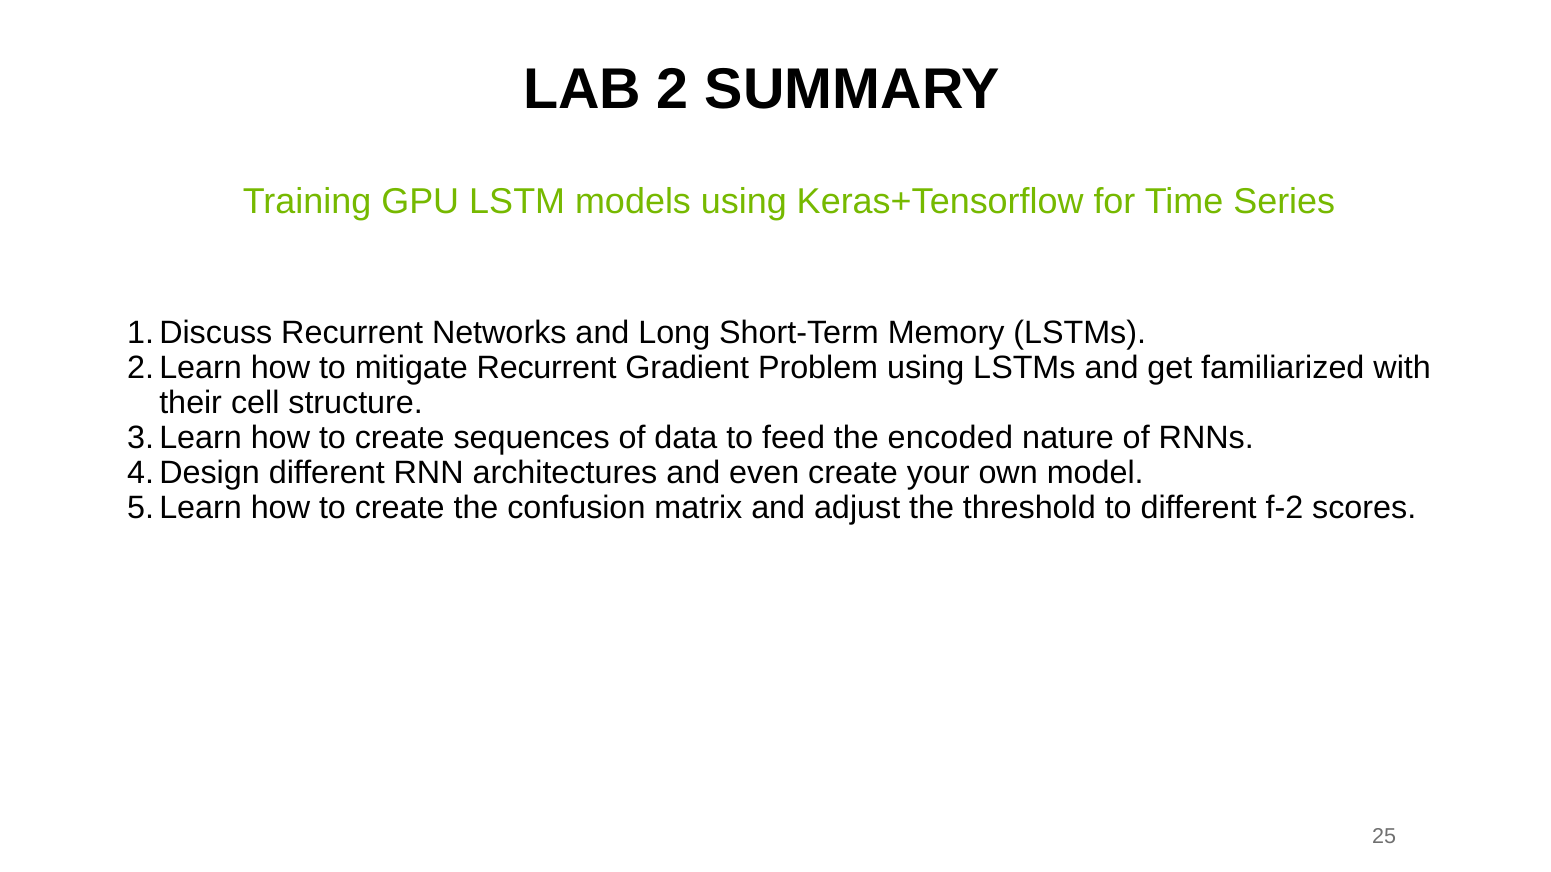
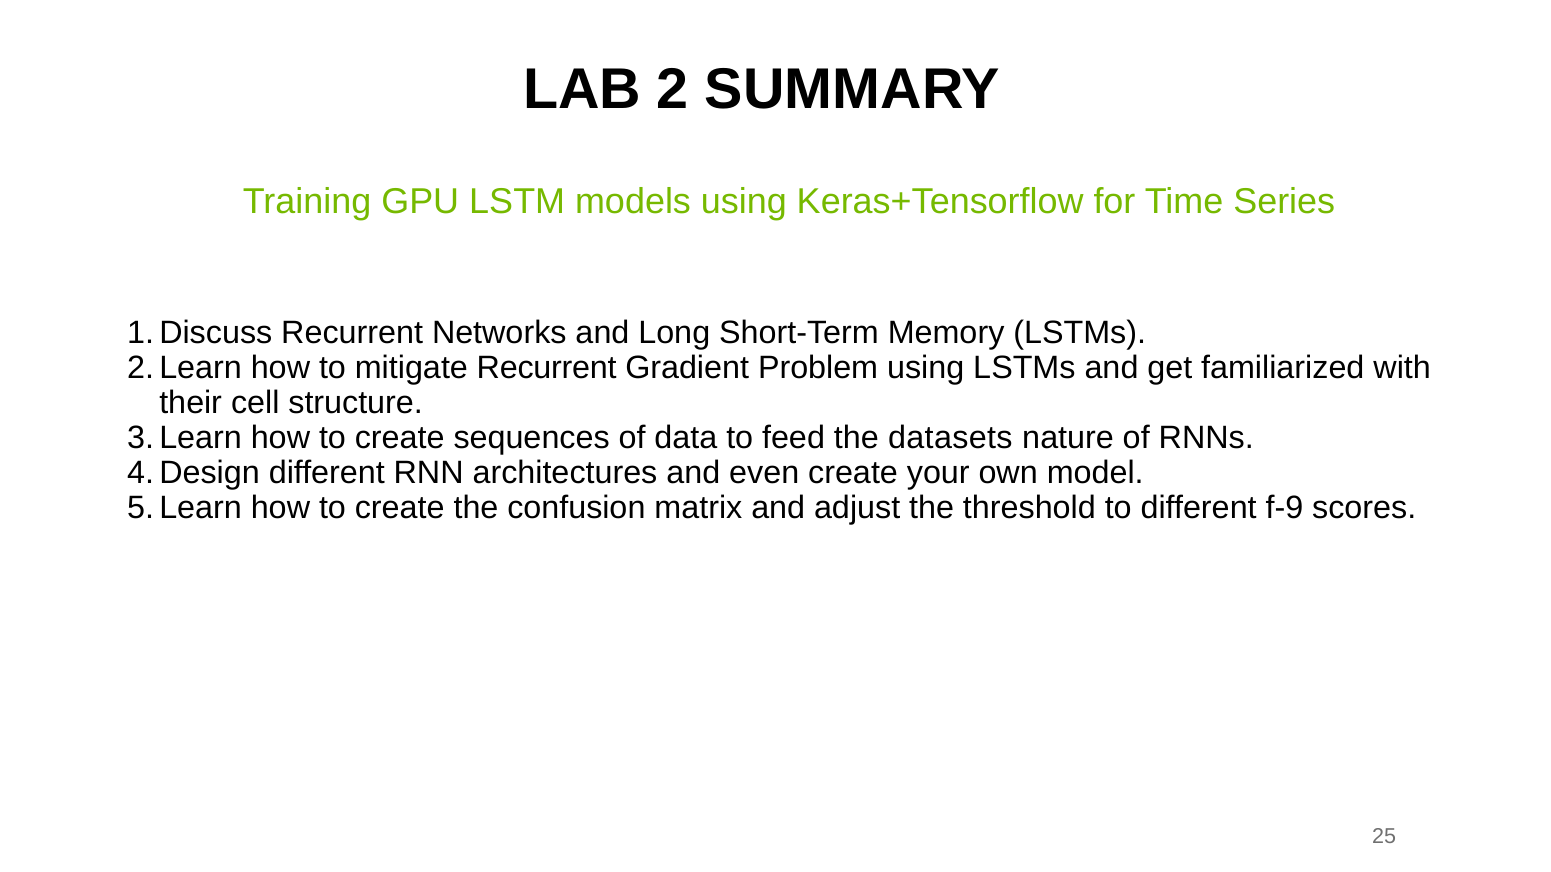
encoded: encoded -> datasets (950, 438)
f-2: f-2 -> f-9 (1284, 508)
